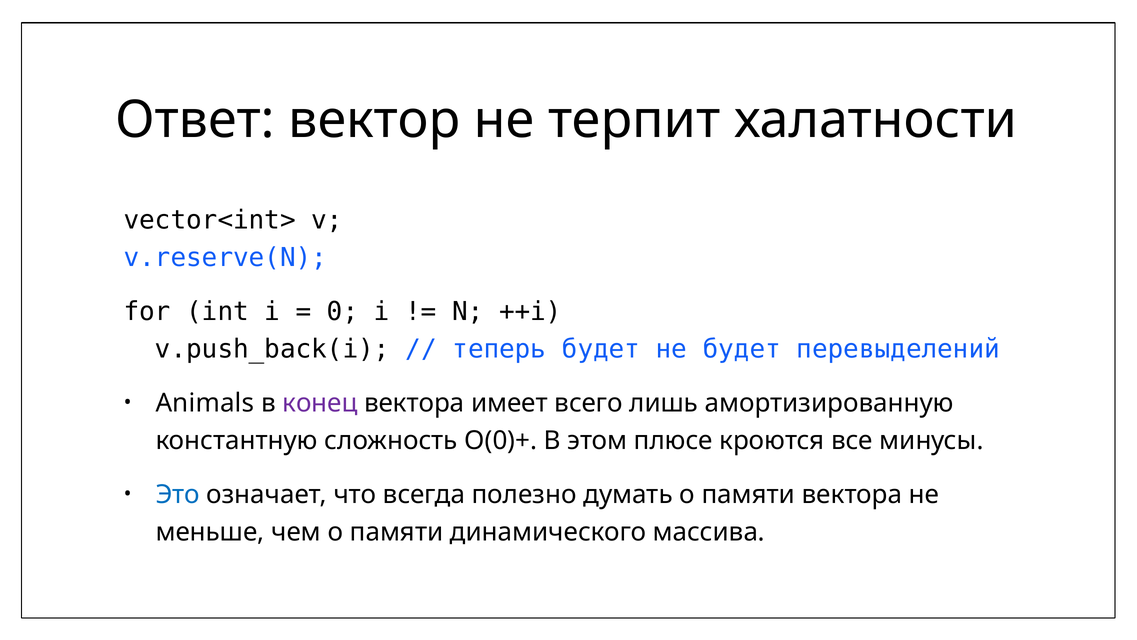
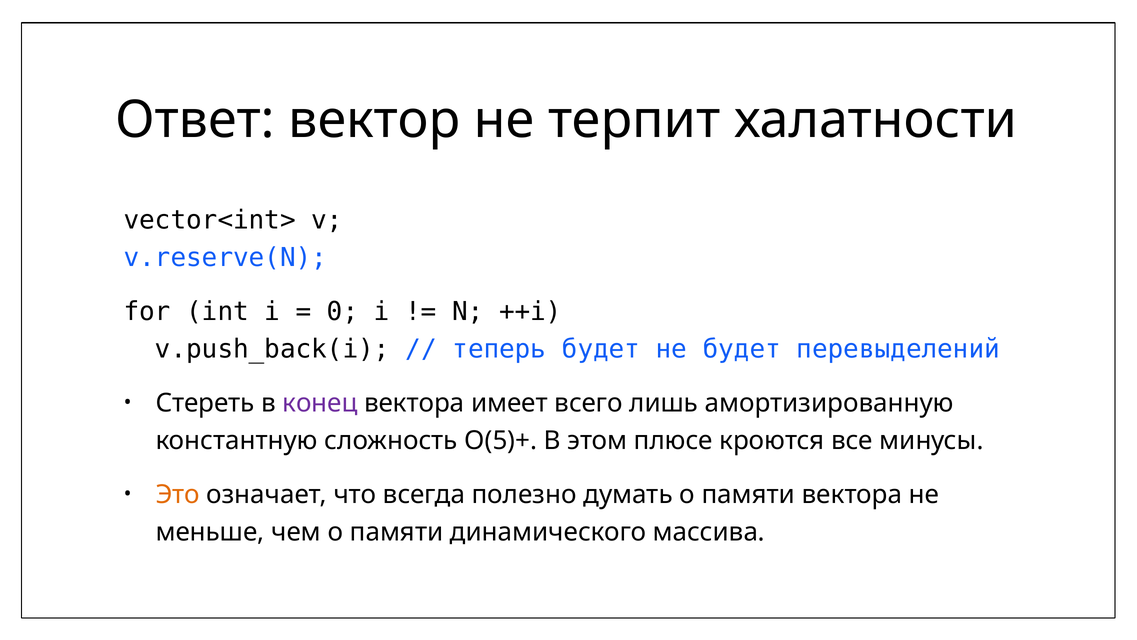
Animals: Animals -> Стереть (205, 403)
O(0)+: O(0)+ -> O(5)+ (501, 440)
Это colour: blue -> orange (178, 494)
